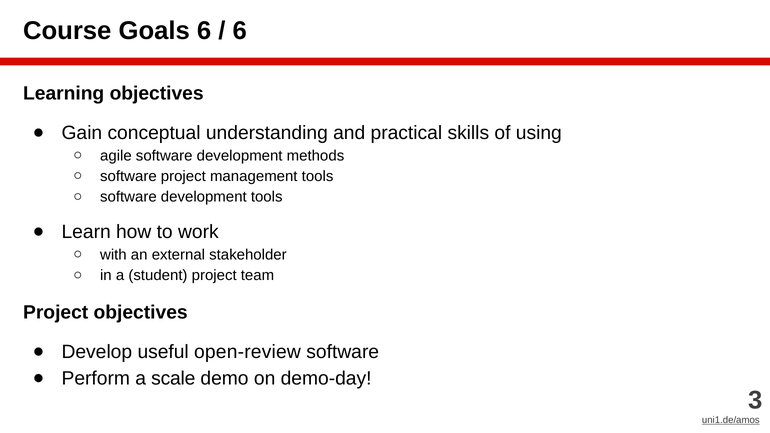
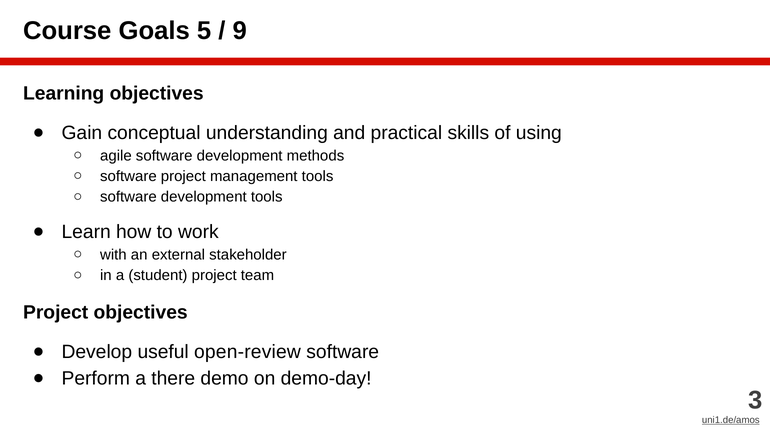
Goals 6: 6 -> 5 (204, 31)
6: 6 -> 9 (240, 31)
scale: scale -> there (173, 379)
